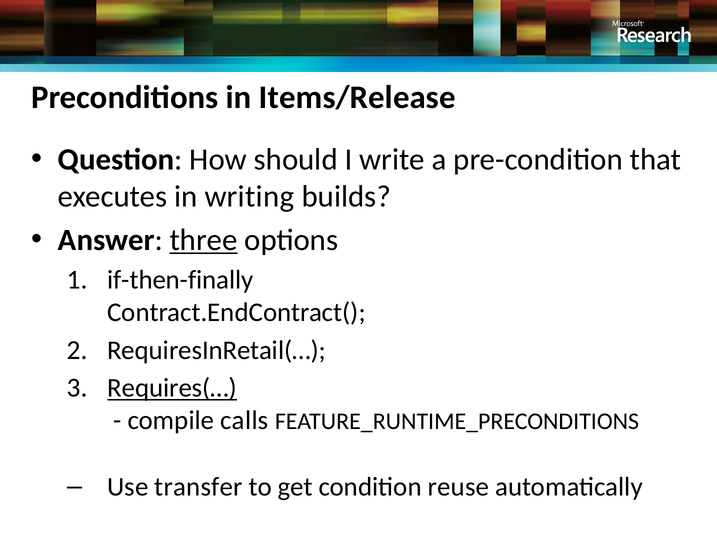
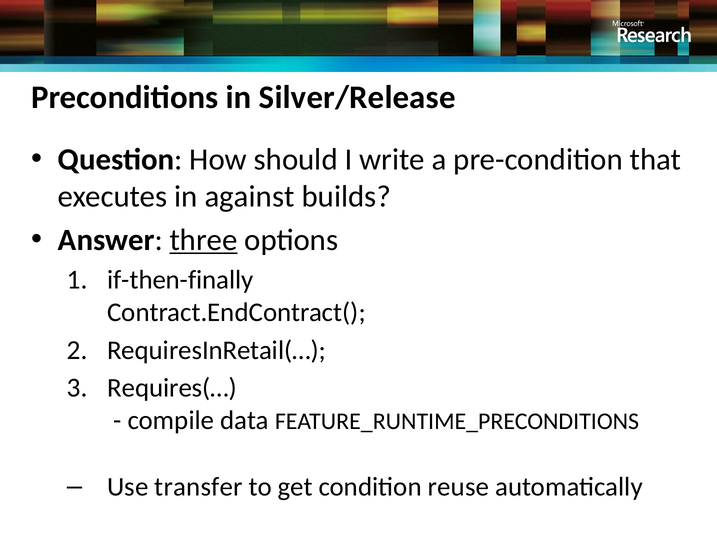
Items/Release: Items/Release -> Silver/Release (357, 97)
writing: writing -> against (250, 196)
Requires(… underline: present -> none (172, 388)
calls: calls -> data (245, 420)
